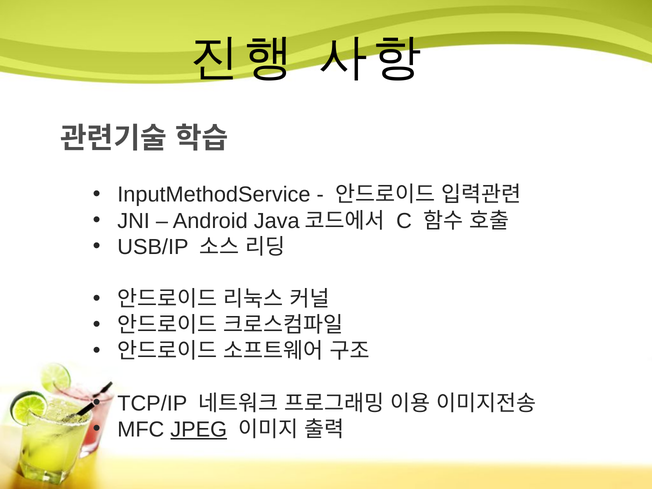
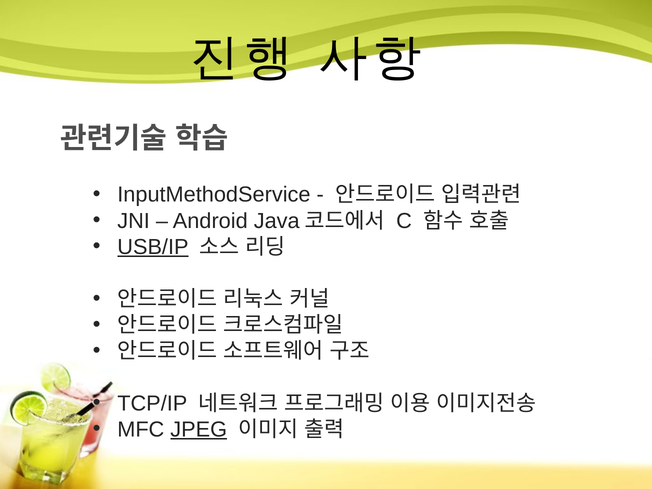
USB/IP underline: none -> present (153, 247)
